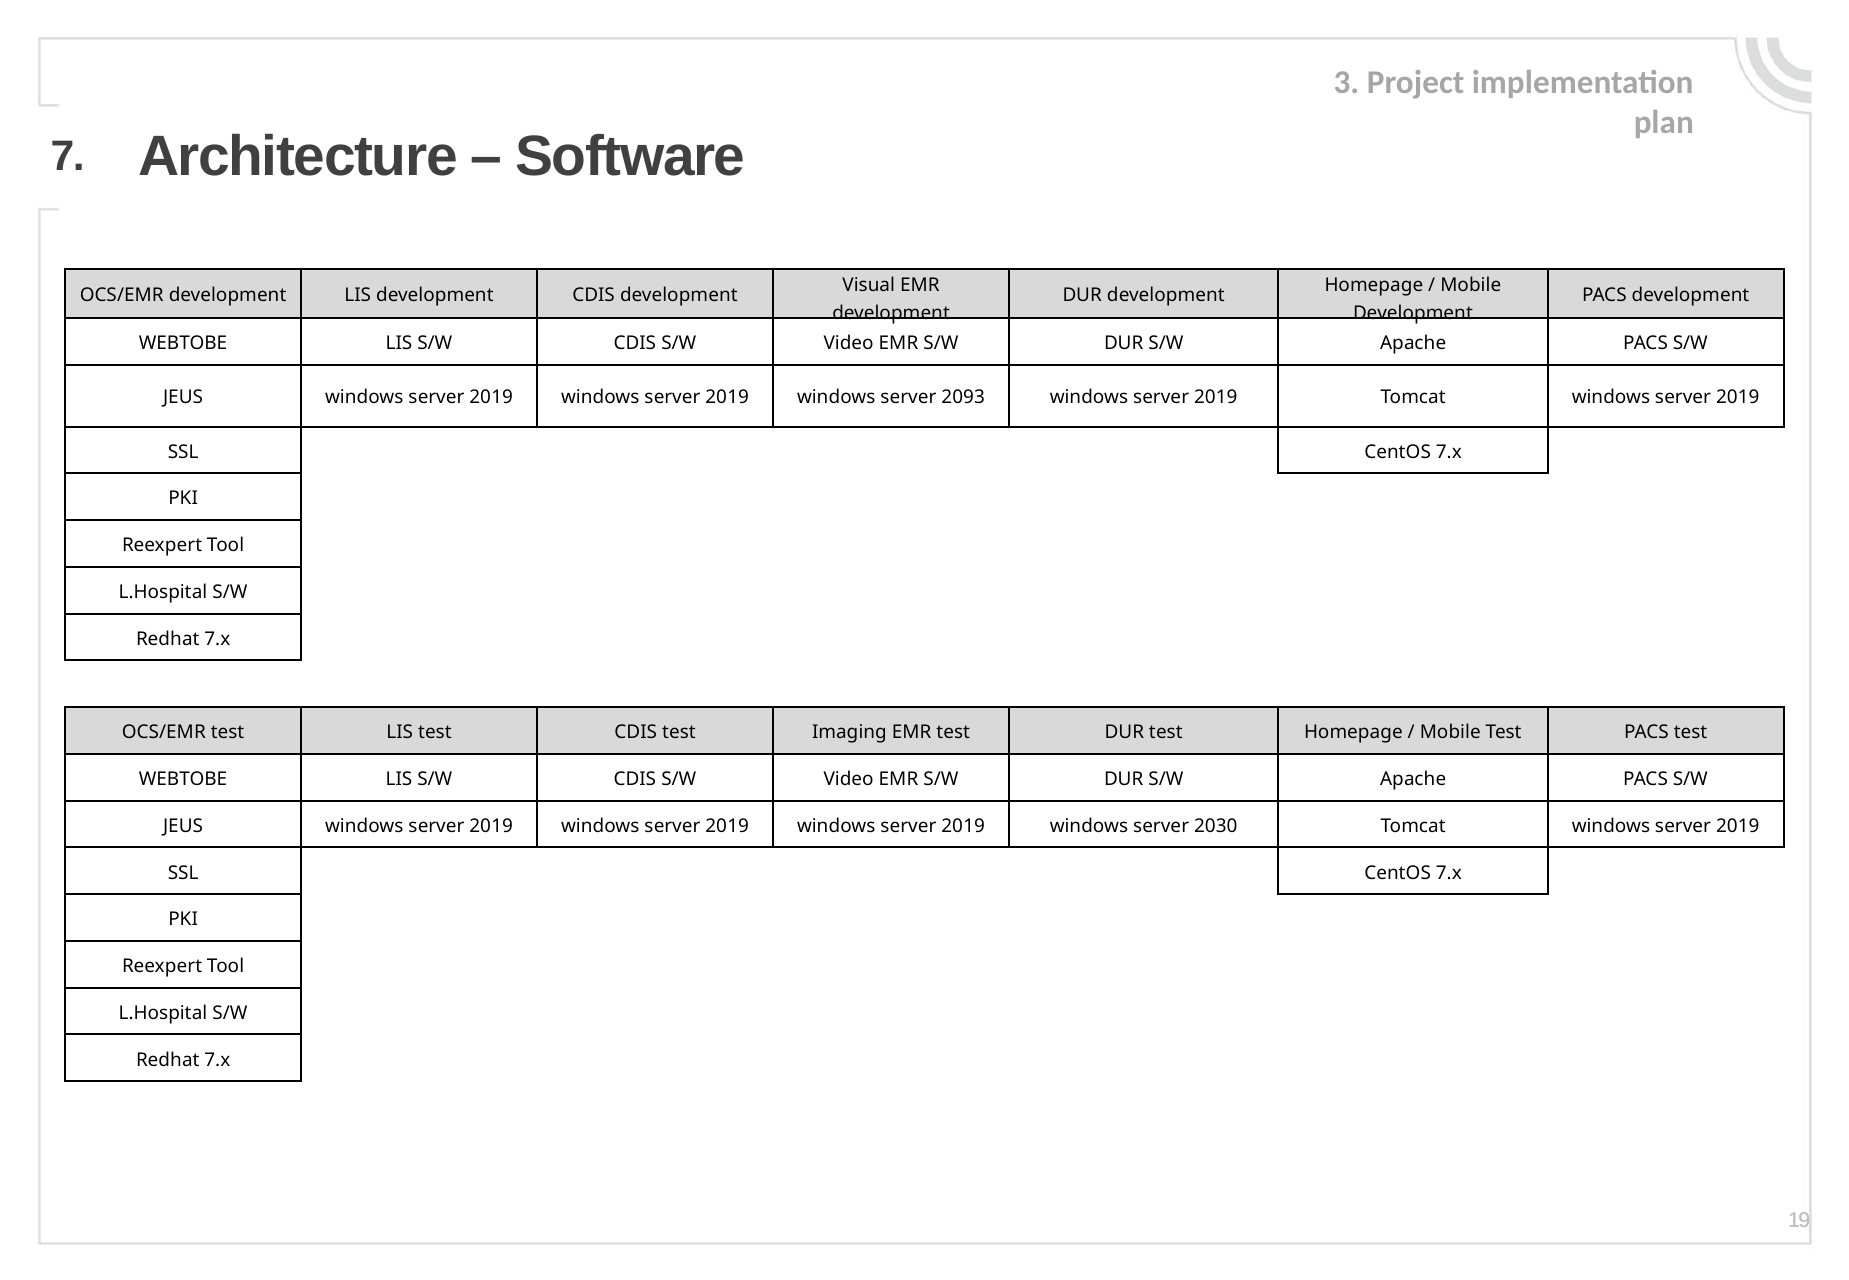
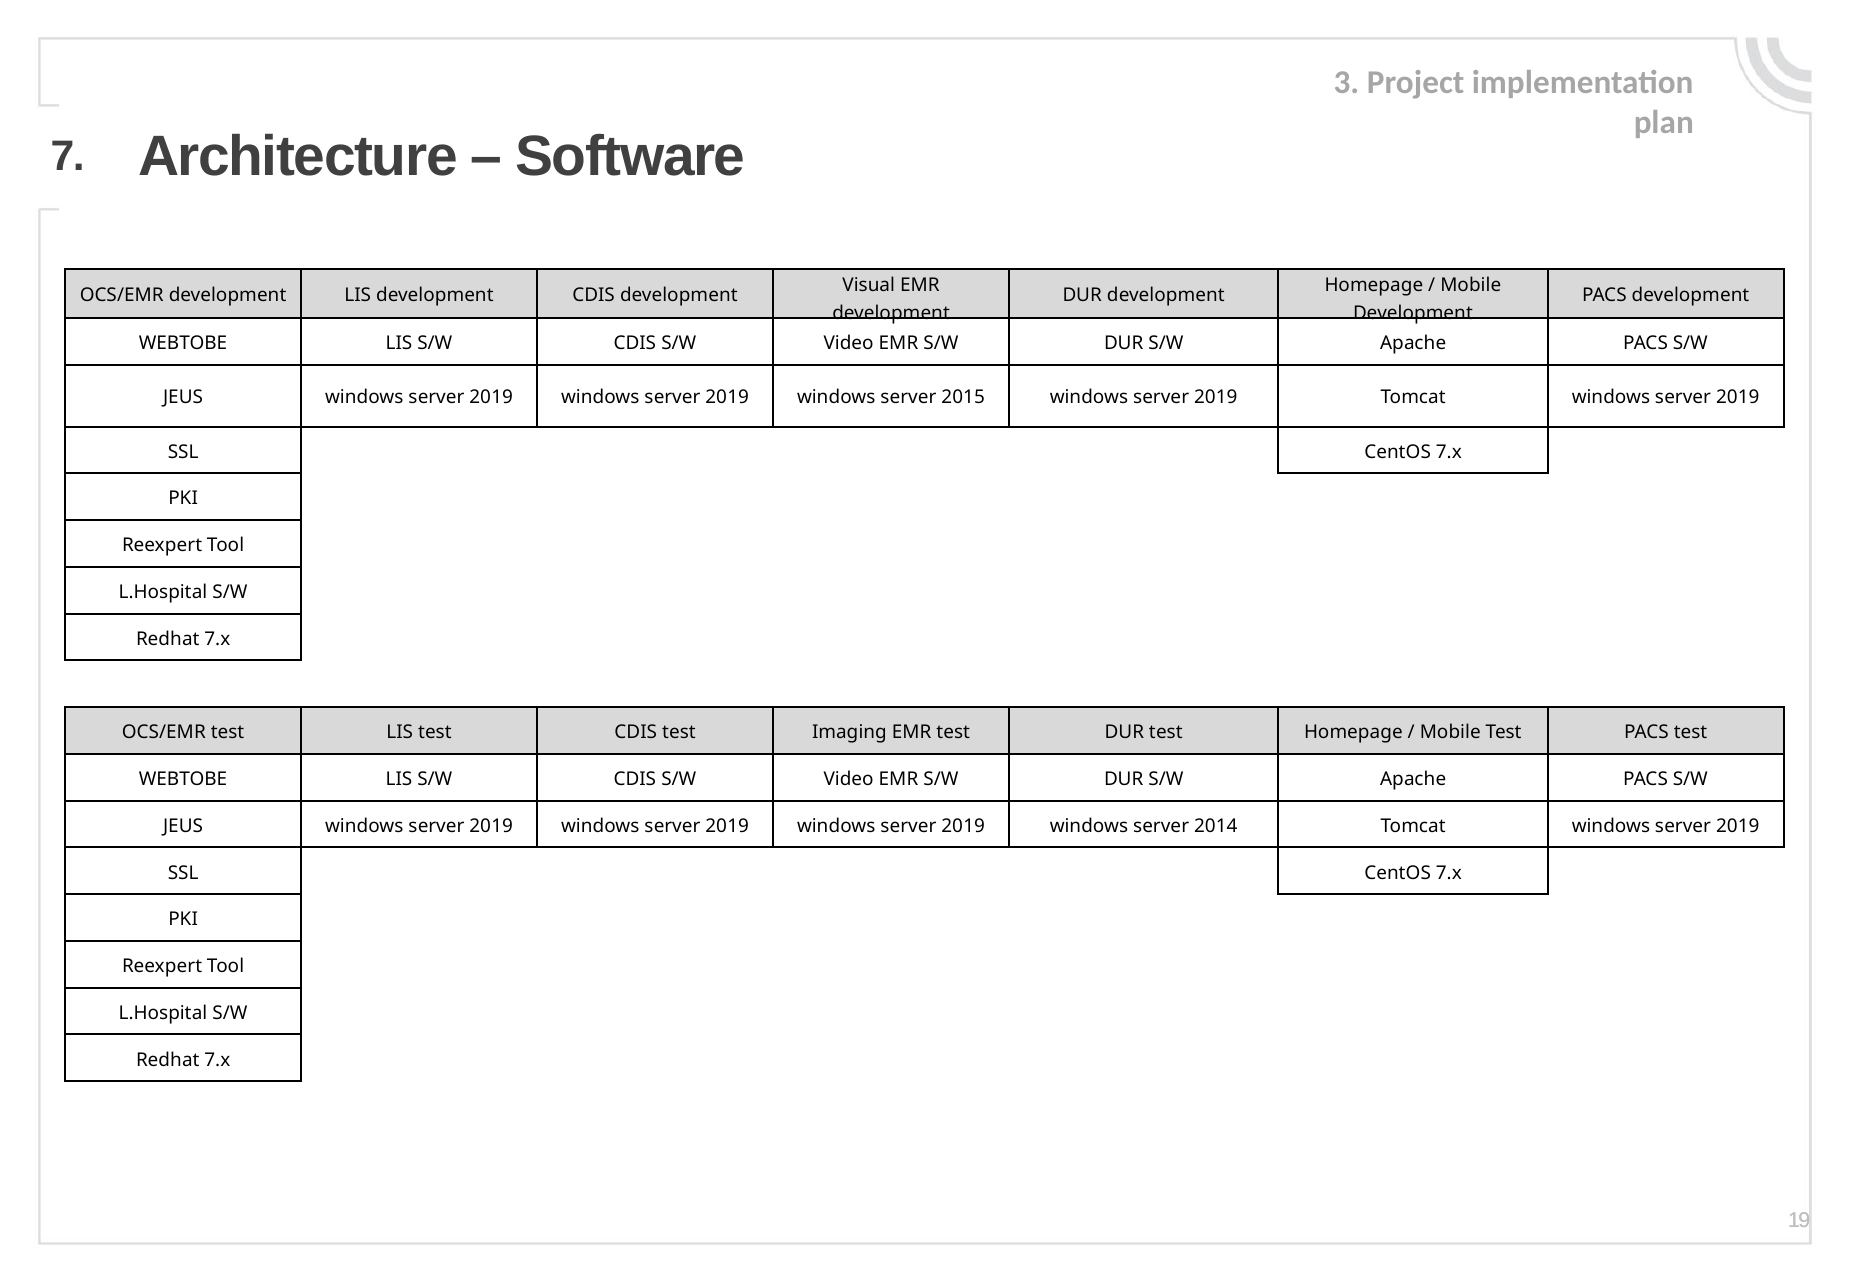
2093: 2093 -> 2015 (963, 398)
2030: 2030 -> 2014 (1216, 826)
